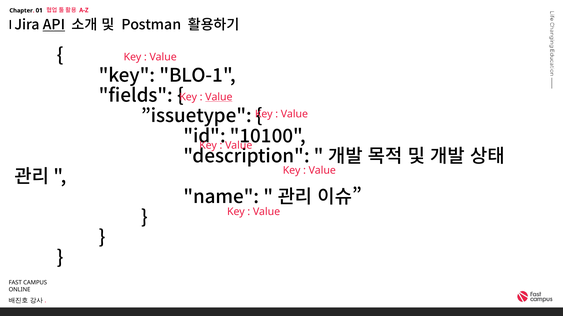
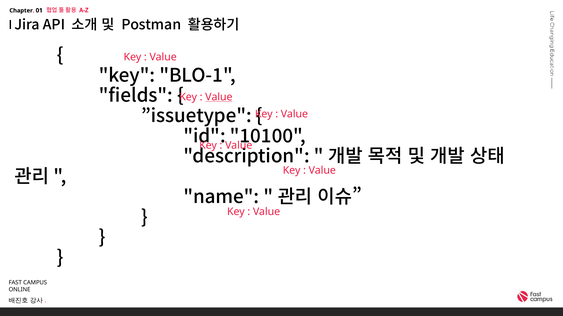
API underline: present -> none (54, 25)
